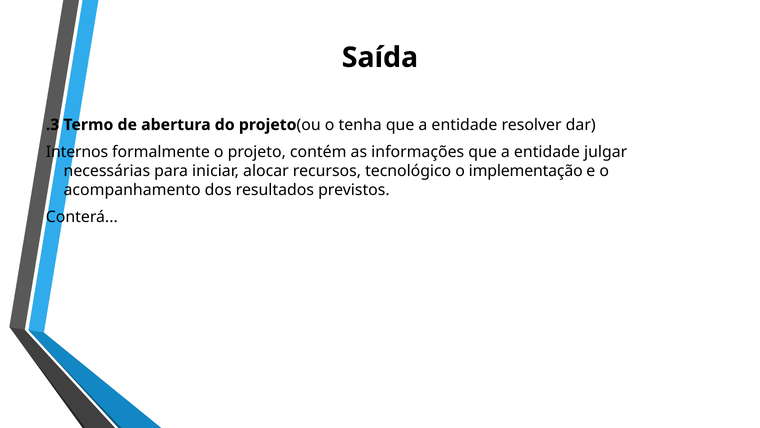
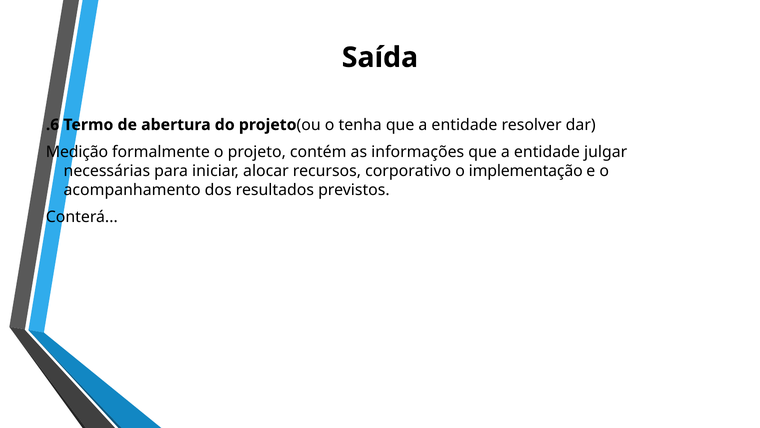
.3: .3 -> .6 (53, 125)
Internos: Internos -> Medição (77, 152)
tecnológico: tecnológico -> corporativo (408, 171)
